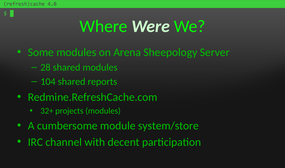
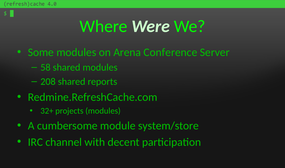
Sheepology: Sheepology -> Conference (170, 52)
28: 28 -> 58 (45, 67)
104: 104 -> 208 (48, 81)
